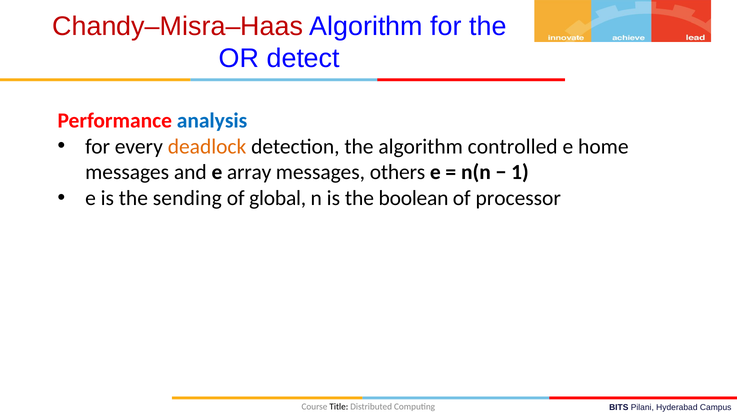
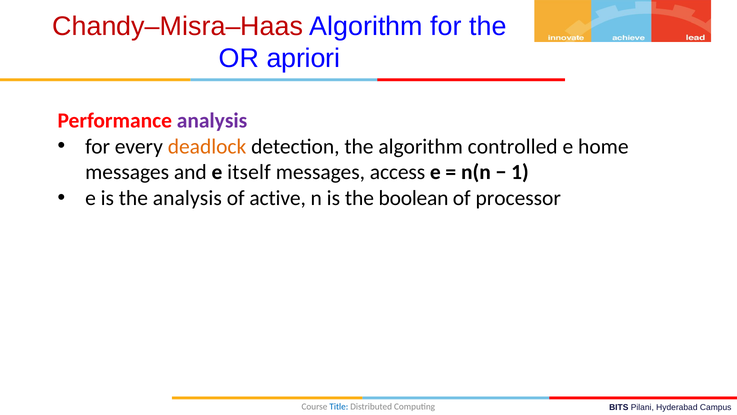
detect: detect -> apriori (303, 58)
analysis colour: blue -> purple (212, 121)
array: array -> itself (249, 172)
others: others -> access (398, 172)
the sending: sending -> analysis (187, 198)
global: global -> active (278, 198)
Title colour: black -> blue (339, 406)
